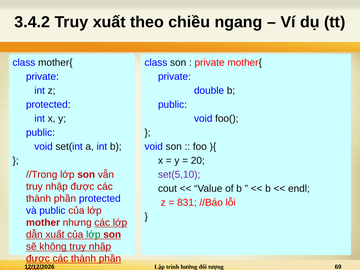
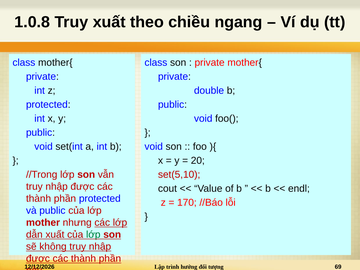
3.4.2: 3.4.2 -> 1.0.8 (32, 22)
set(5,10 colour: purple -> red (179, 174)
831: 831 -> 170 (187, 202)
